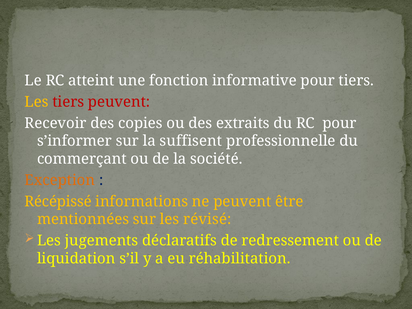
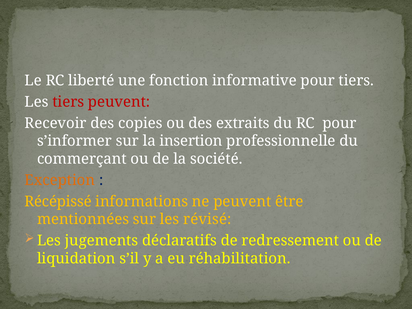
atteint: atteint -> liberté (91, 81)
Les colour: yellow -> white (37, 102)
suffisent: suffisent -> insertion (191, 141)
